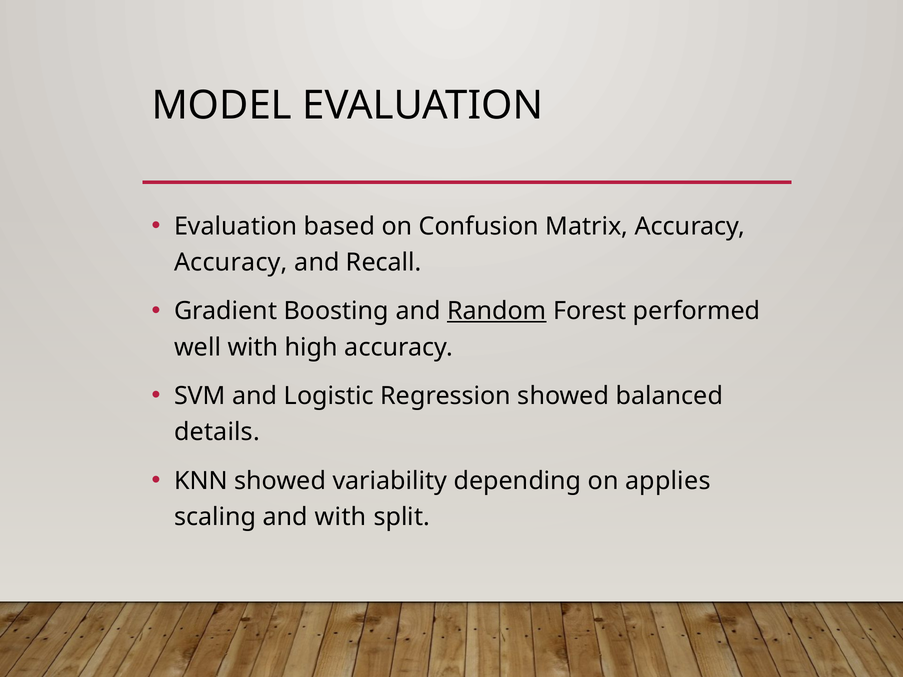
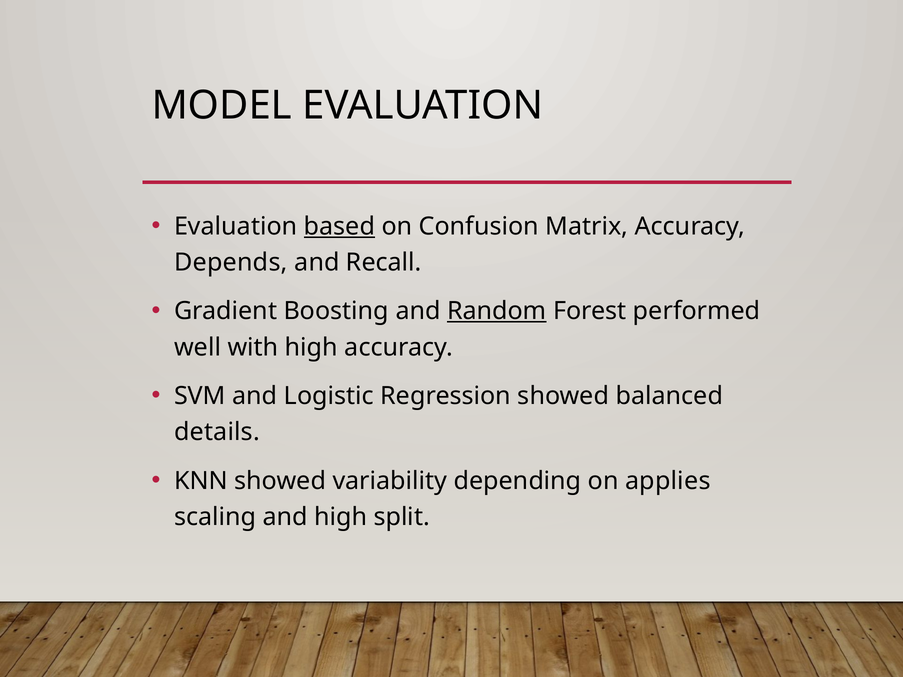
based underline: none -> present (339, 226)
Accuracy: Accuracy -> Depends (231, 263)
and with: with -> high (341, 517)
